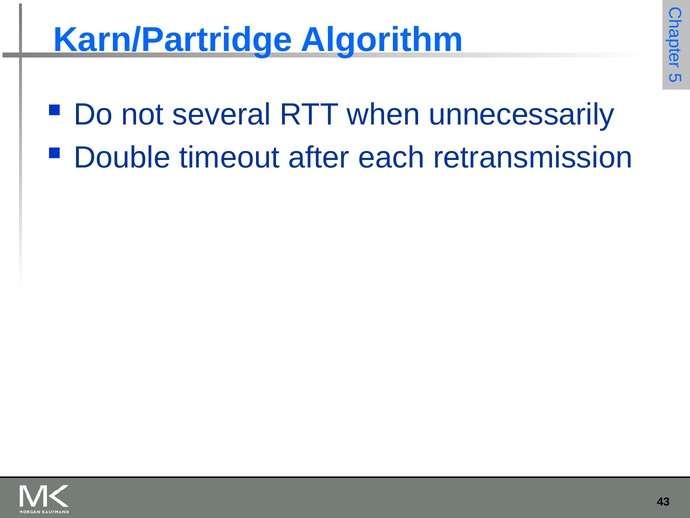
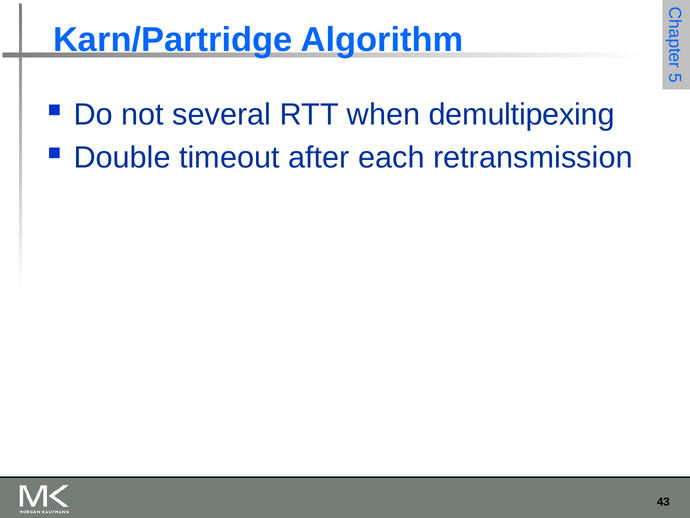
unnecessarily: unnecessarily -> demultipexing (522, 114)
